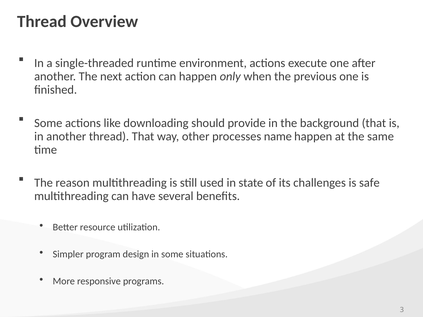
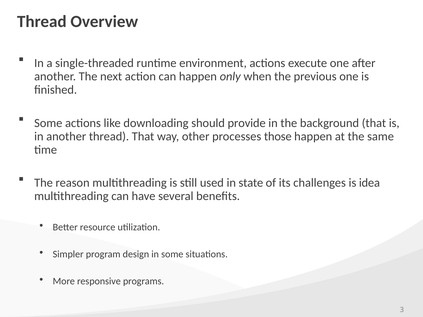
name: name -> those (278, 136)
safe: safe -> idea (369, 183)
